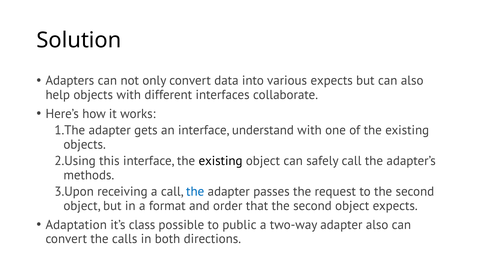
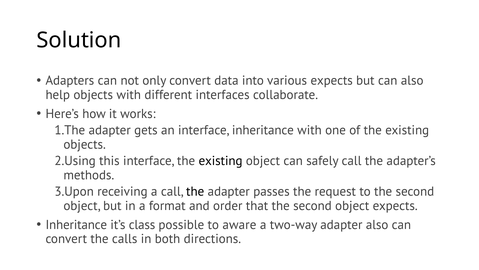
interface understand: understand -> inheritance (263, 130)
the colour: blue -> black (195, 191)
Adaptation: Adaptation -> Inheritance (76, 224)
public: public -> aware (239, 224)
